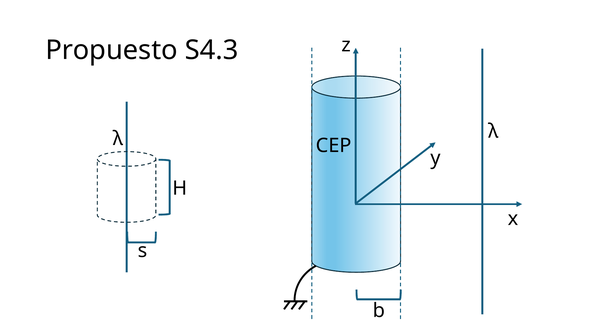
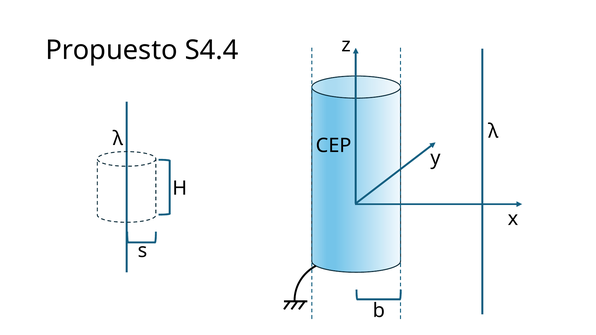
S4.3: S4.3 -> S4.4 (212, 50)
